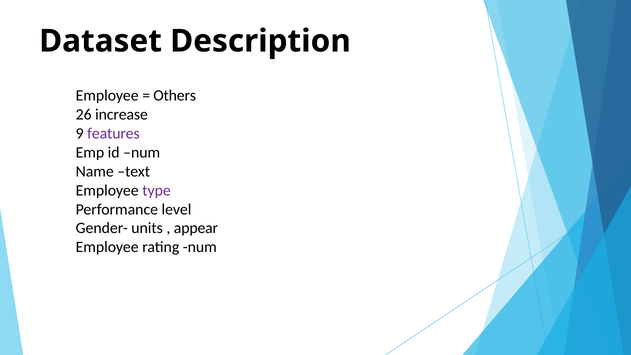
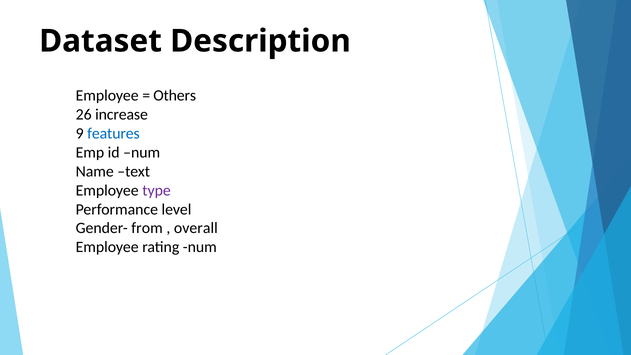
features colour: purple -> blue (113, 134)
units: units -> from (147, 228)
appear: appear -> overall (196, 228)
